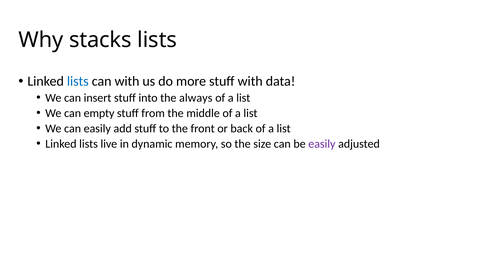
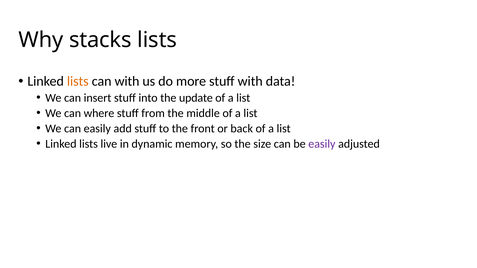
lists colour: blue -> orange (78, 81)
always: always -> update (196, 98)
empty: empty -> where (99, 113)
